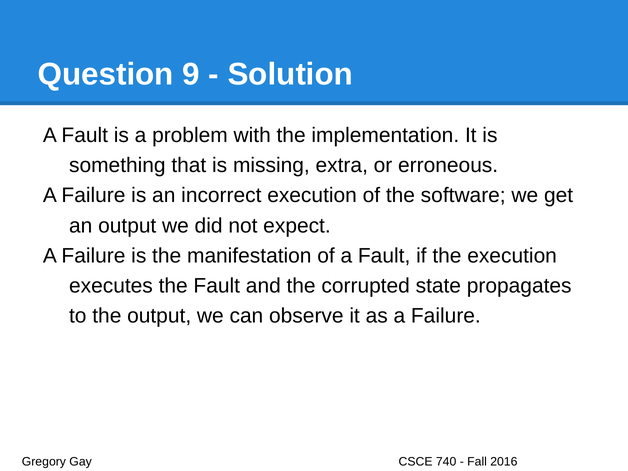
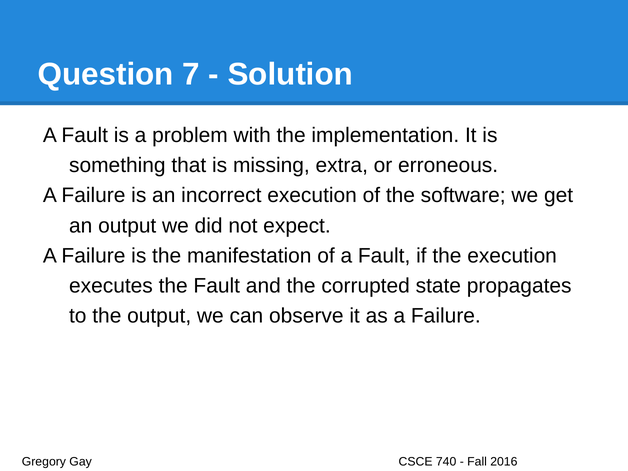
9: 9 -> 7 (191, 74)
